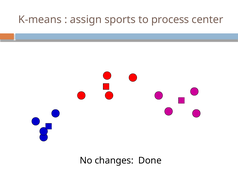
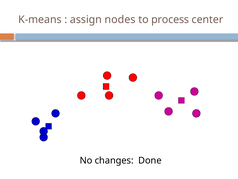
sports: sports -> nodes (120, 20)
